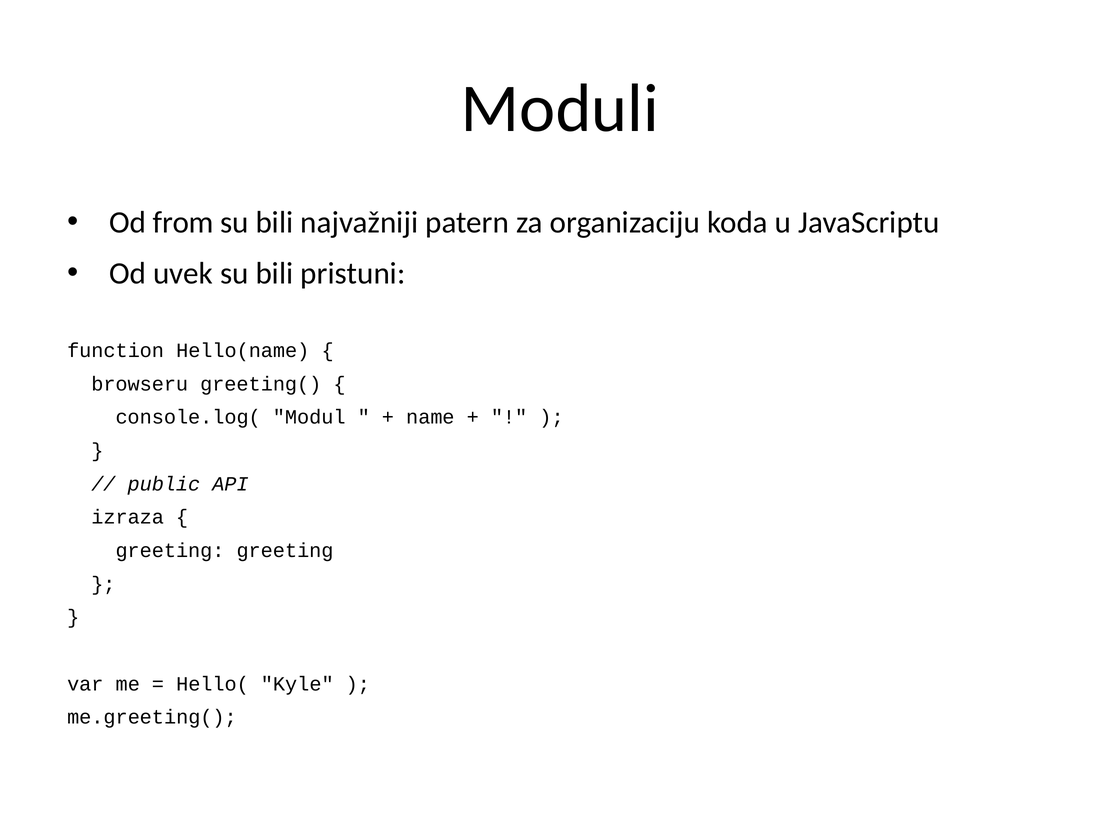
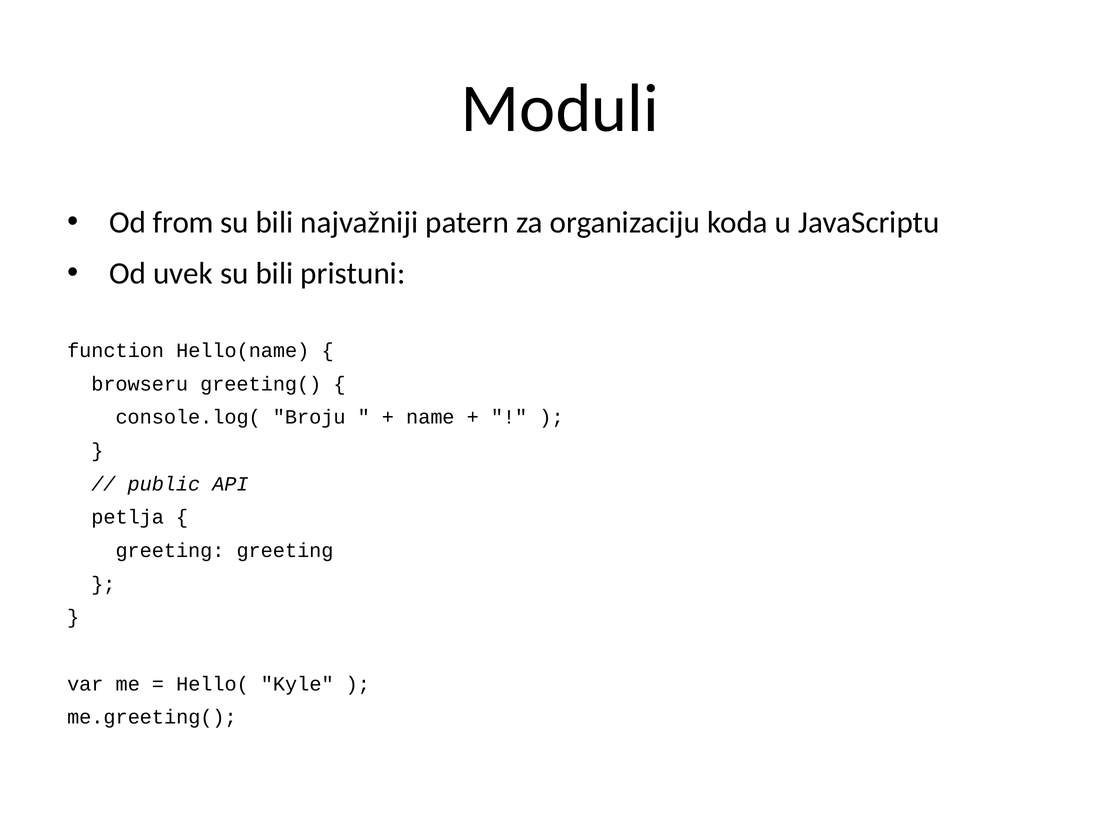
Modul: Modul -> Broju (309, 417)
izraza: izraza -> petlja (128, 517)
